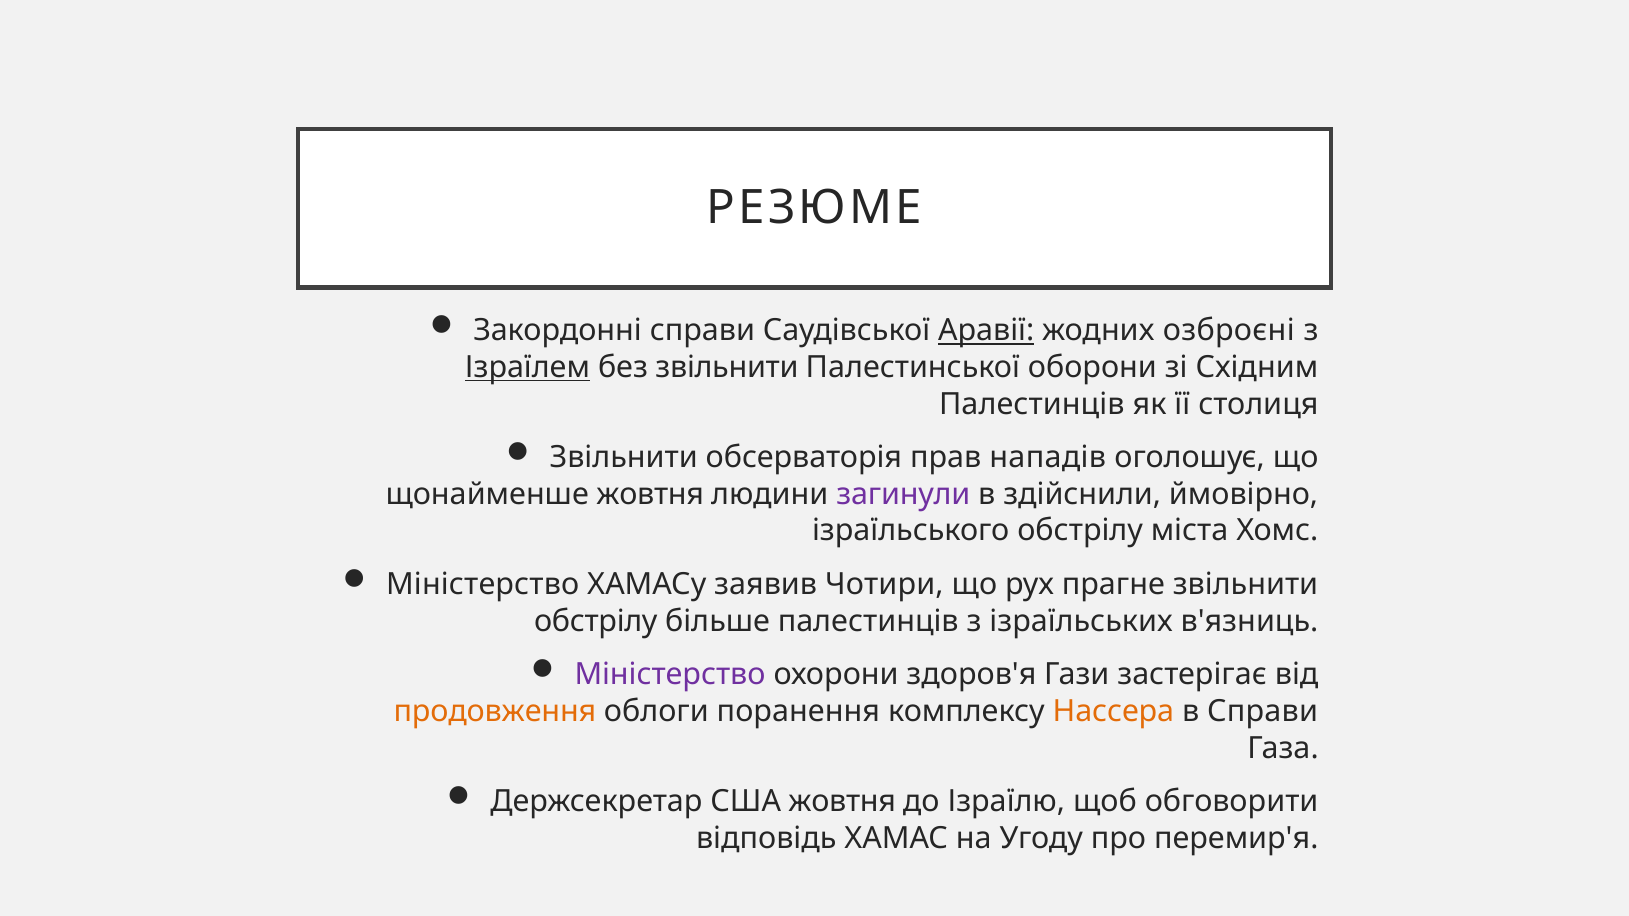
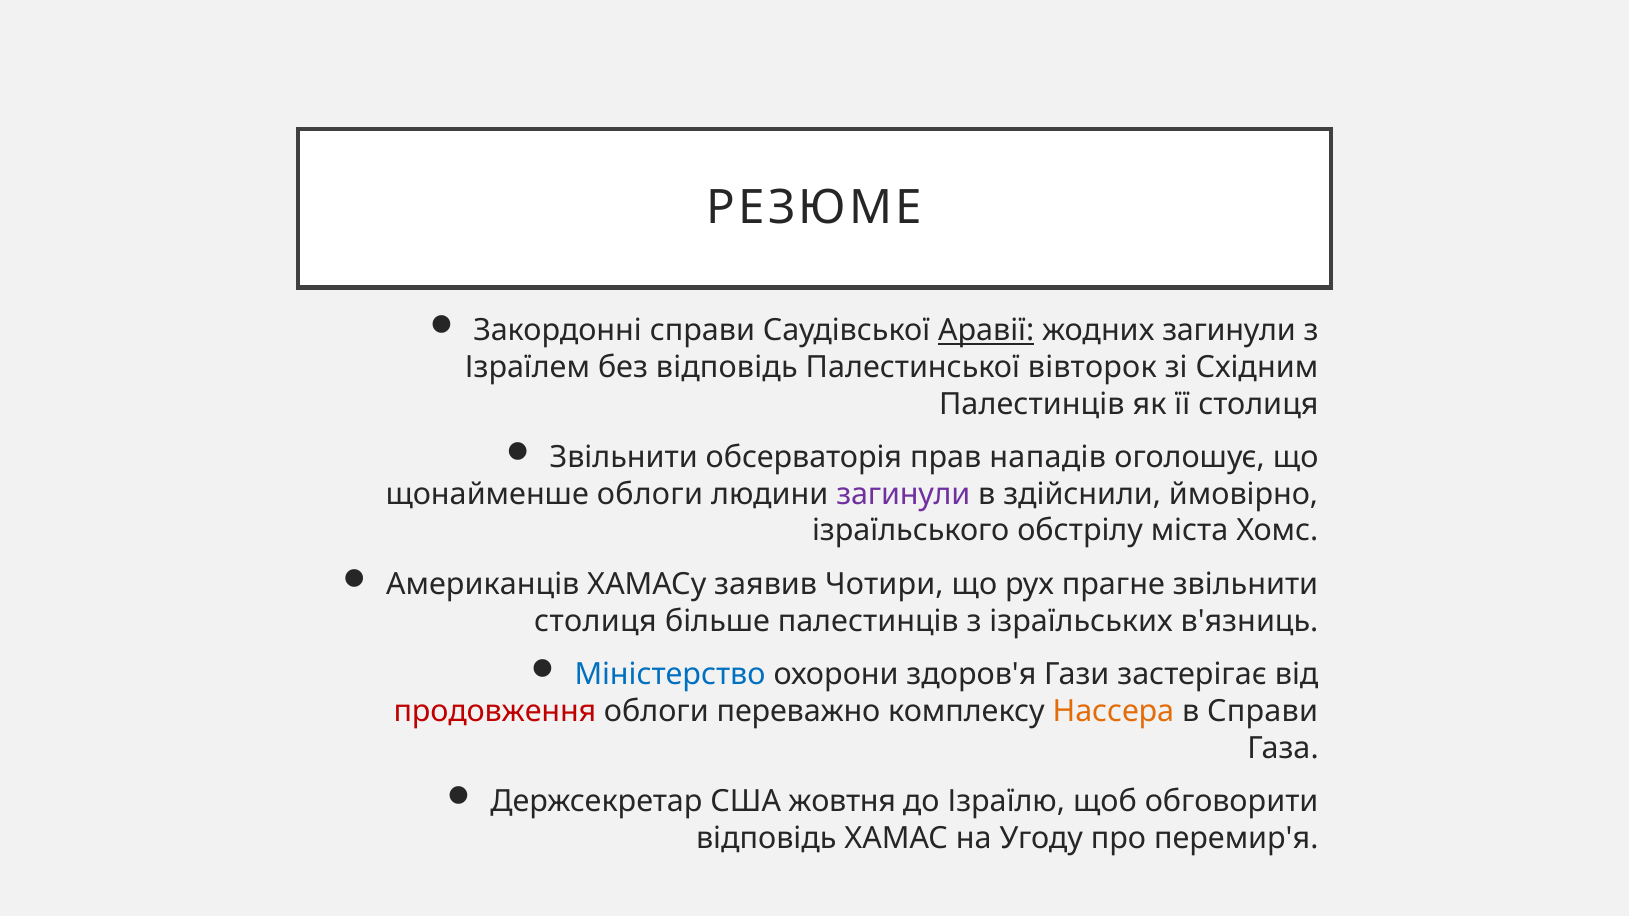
жодних озброєні: озброєні -> загинули (1229, 331)
Ізраїлем underline: present -> none (527, 368)
без звільнити: звільнити -> відповідь (727, 368)
оборони: оборони -> вівторок (1092, 368)
щонайменше жовтня: жовтня -> облоги (650, 494)
Міністерство: Міністерство -> Американців (483, 585)
обстрілу: обстрілу -> столиця (595, 621)
Міністерство colour: purple -> blue (670, 675)
продовження colour: orange -> red (495, 712)
поранення: поранення -> переважно (799, 712)
